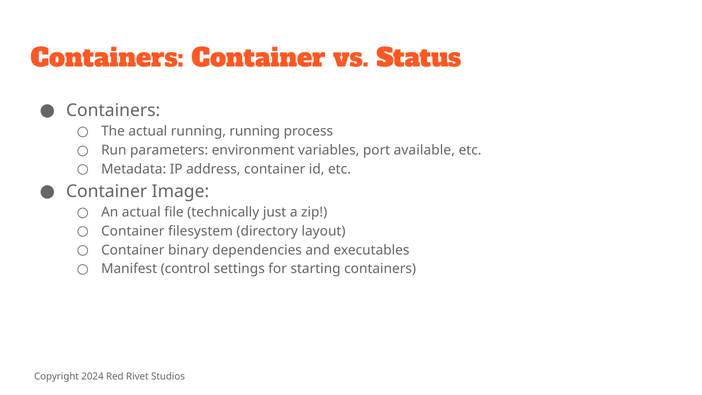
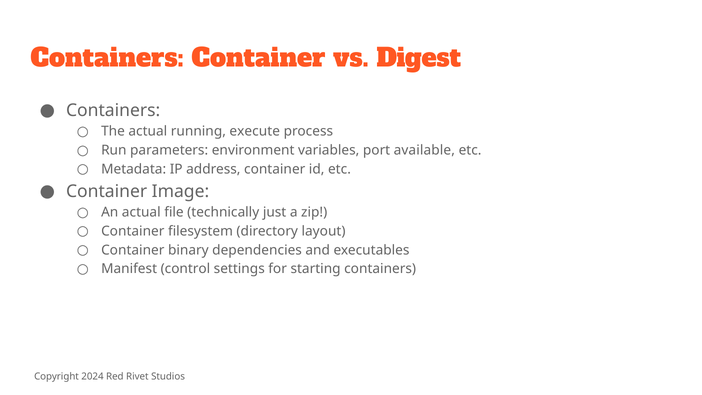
Status: Status -> Digest (419, 58)
running running: running -> execute (255, 131)
